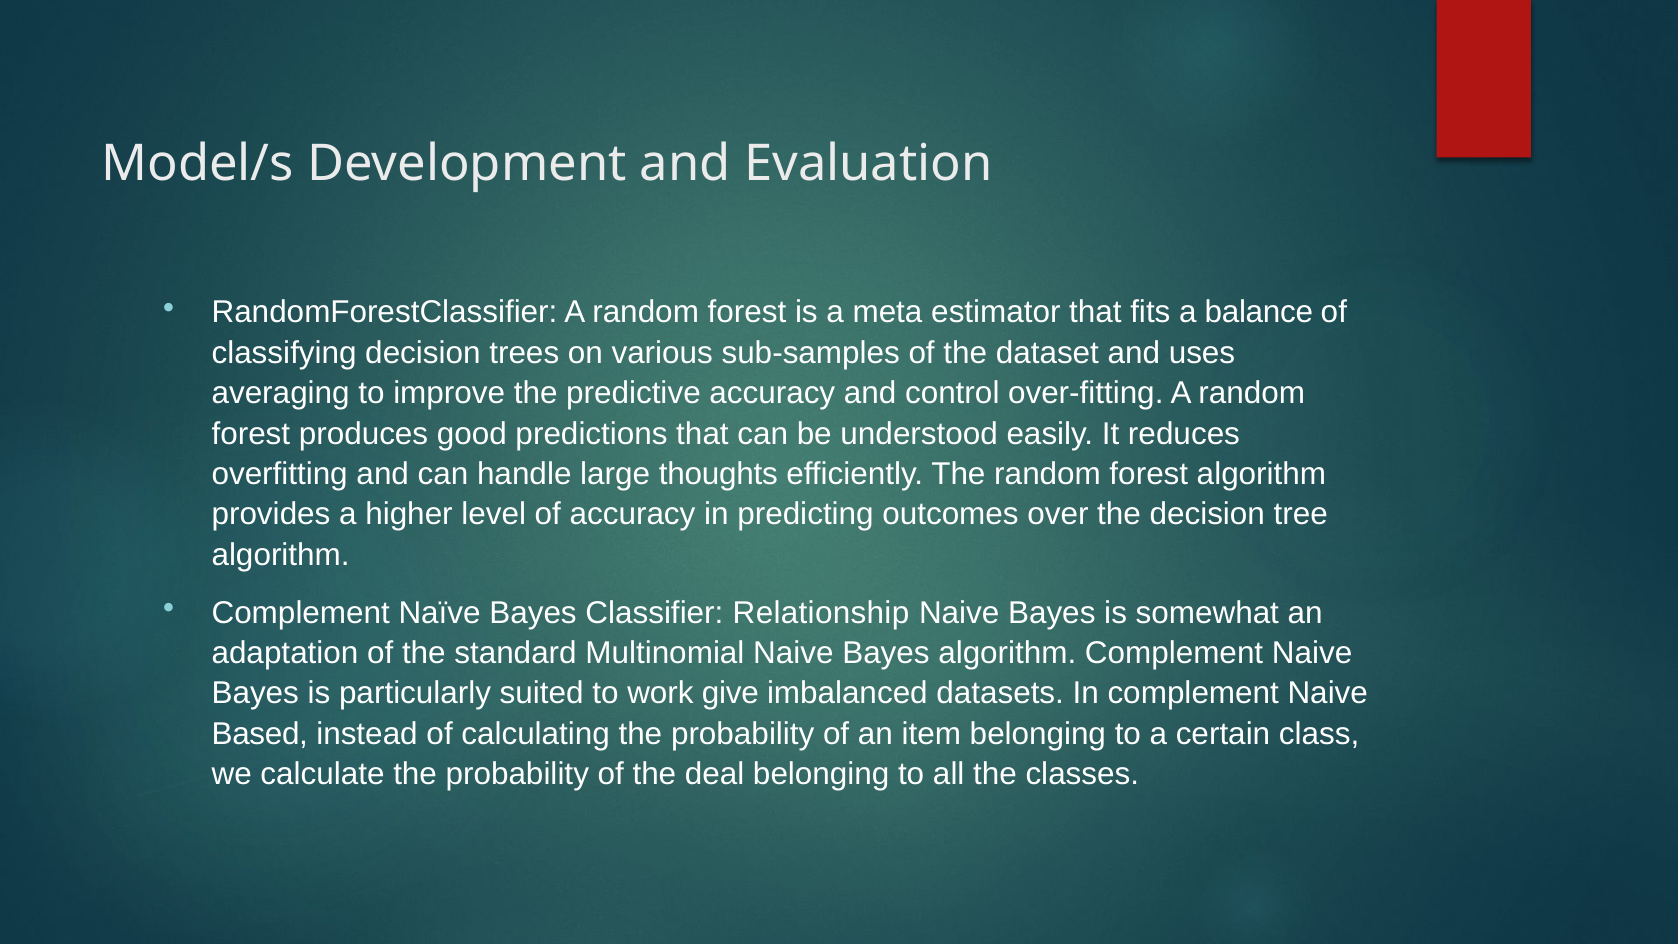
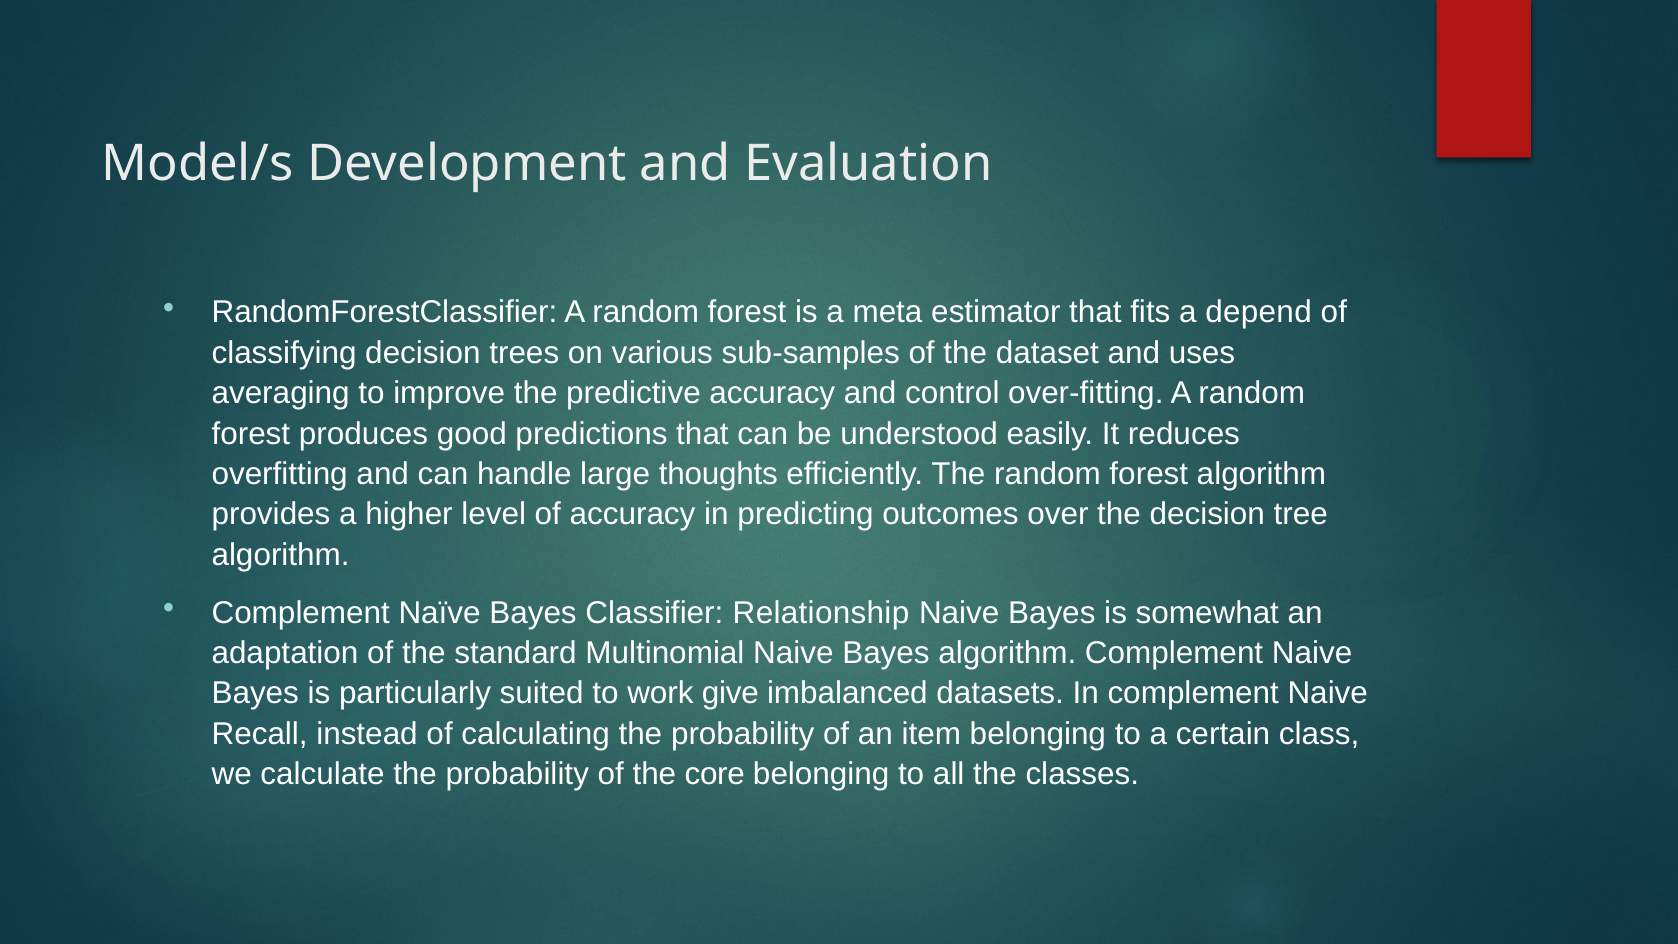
balance: balance -> depend (1259, 313)
Based: Based -> Recall (260, 734)
deal: deal -> core (715, 774)
